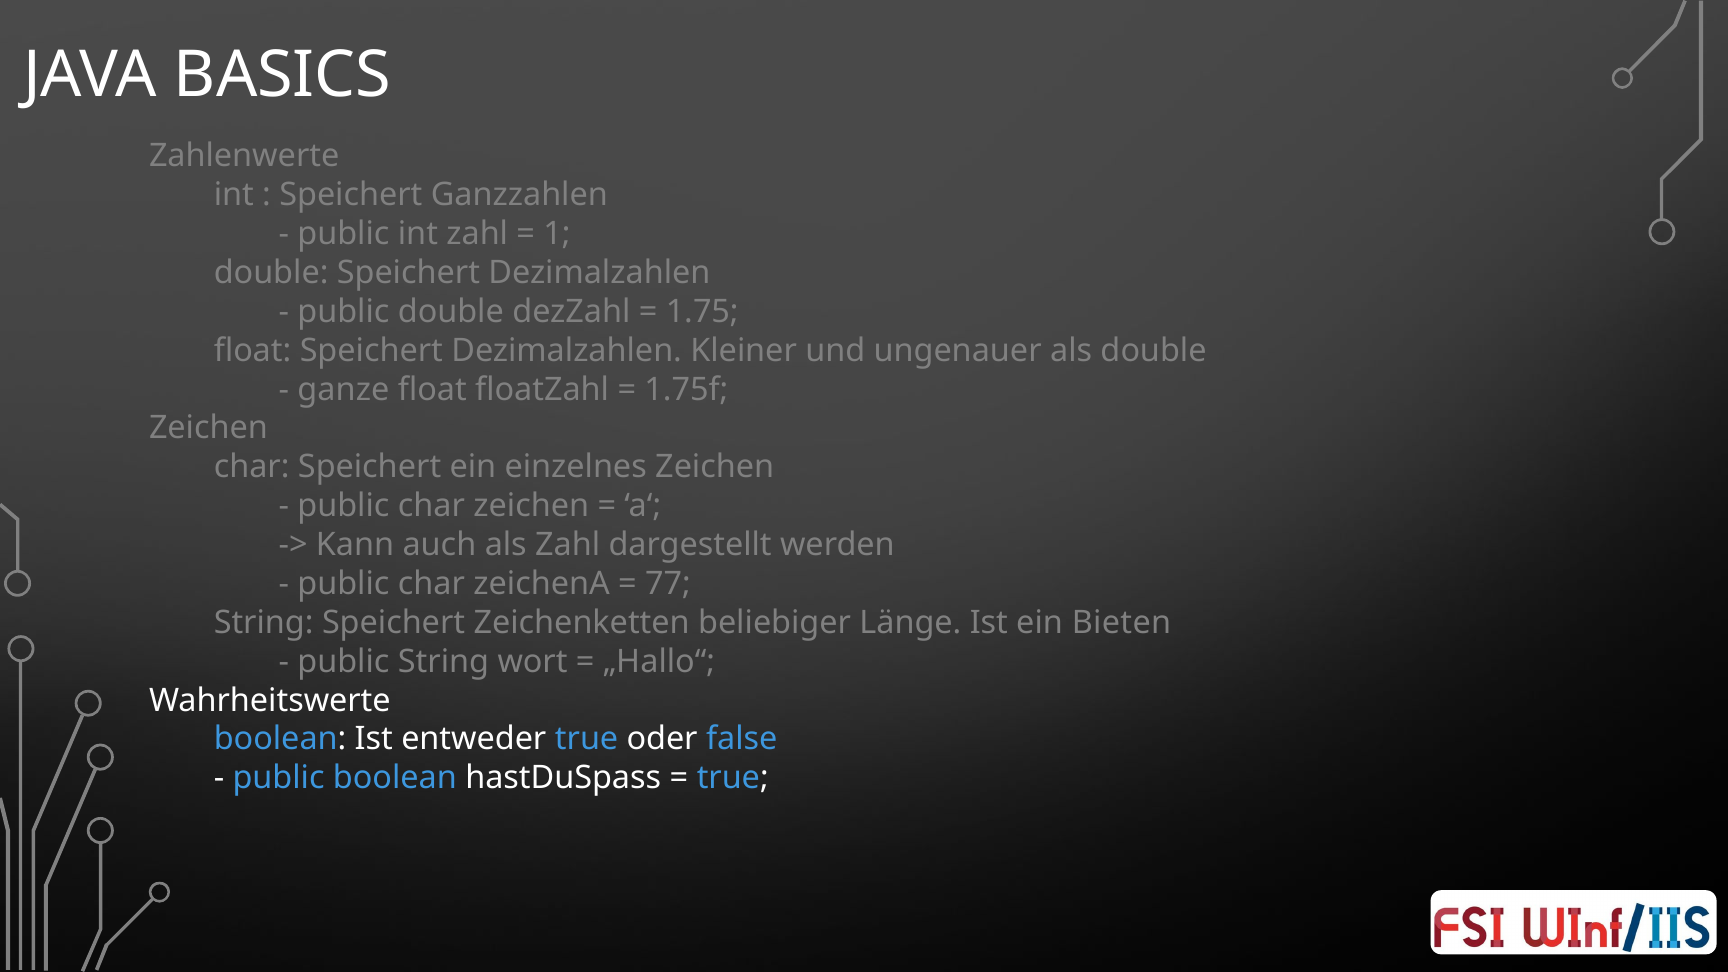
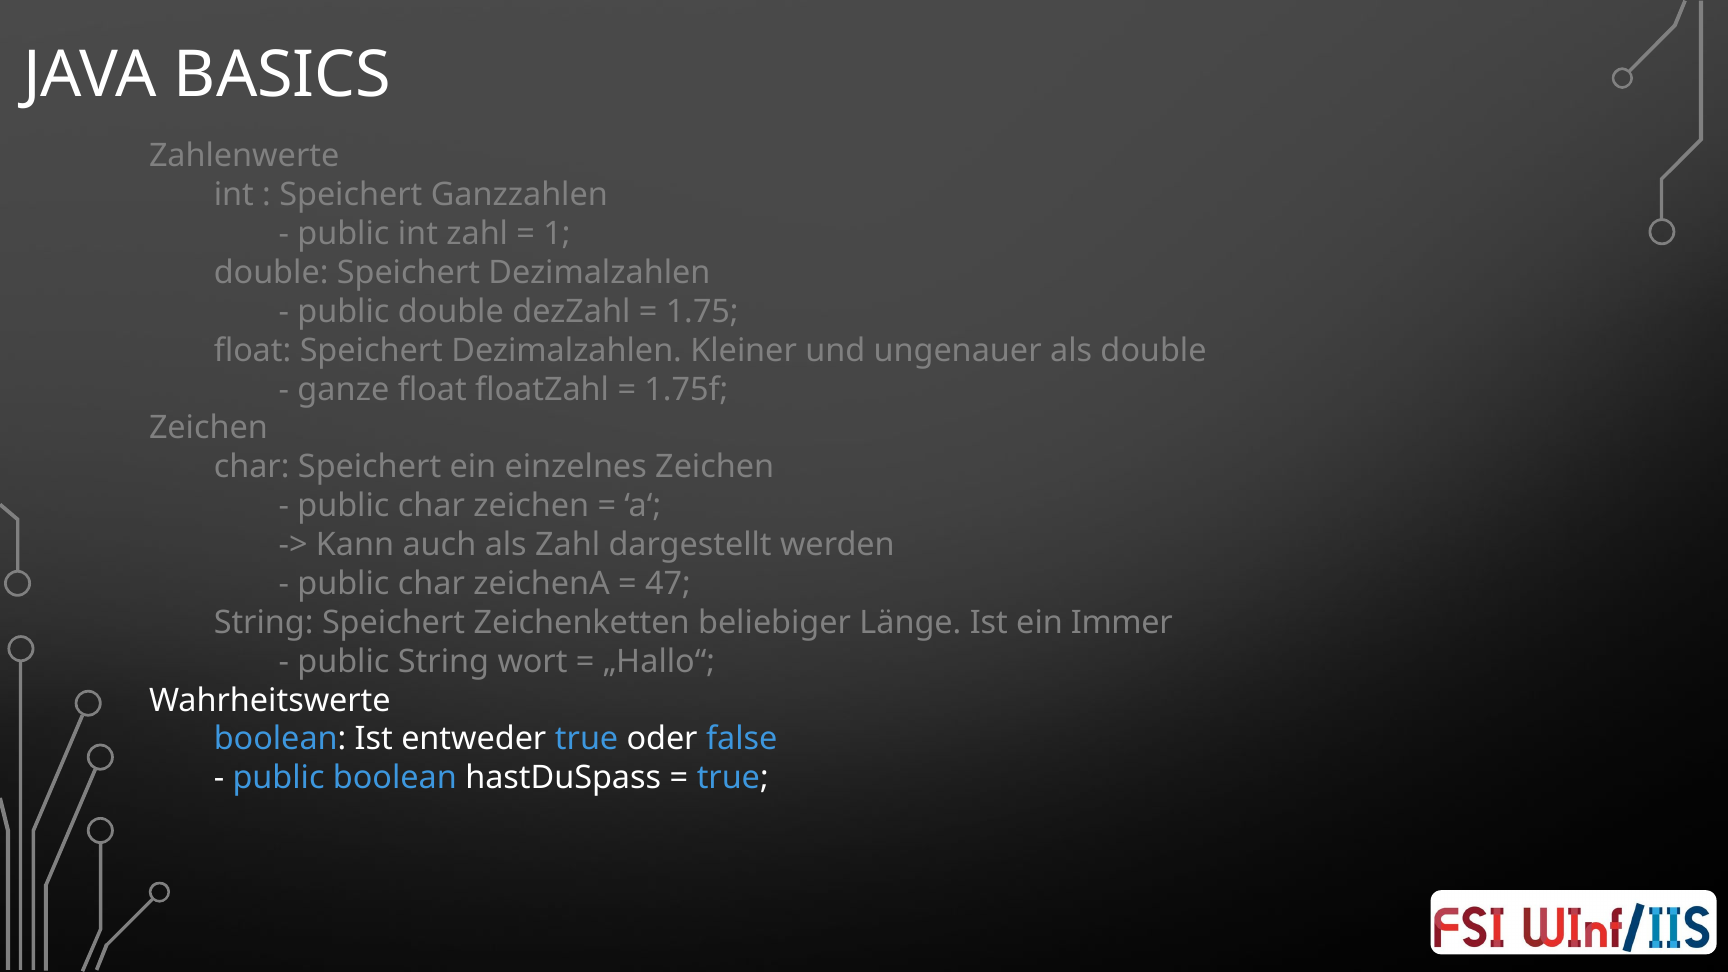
77: 77 -> 47 (668, 584)
Bieten: Bieten -> Immer (1122, 623)
